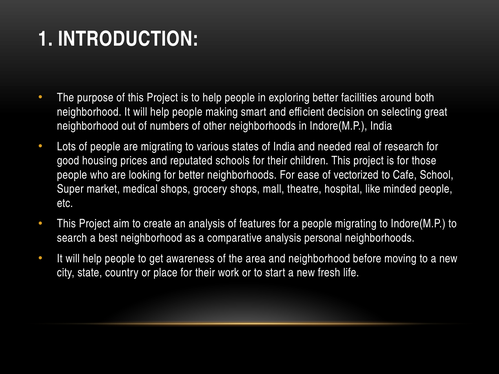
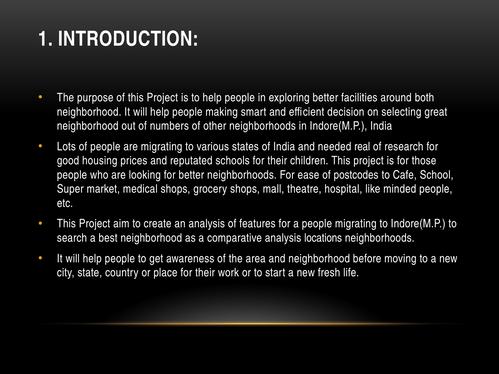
vectorized: vectorized -> postcodes (356, 175)
personal: personal -> locations (323, 238)
